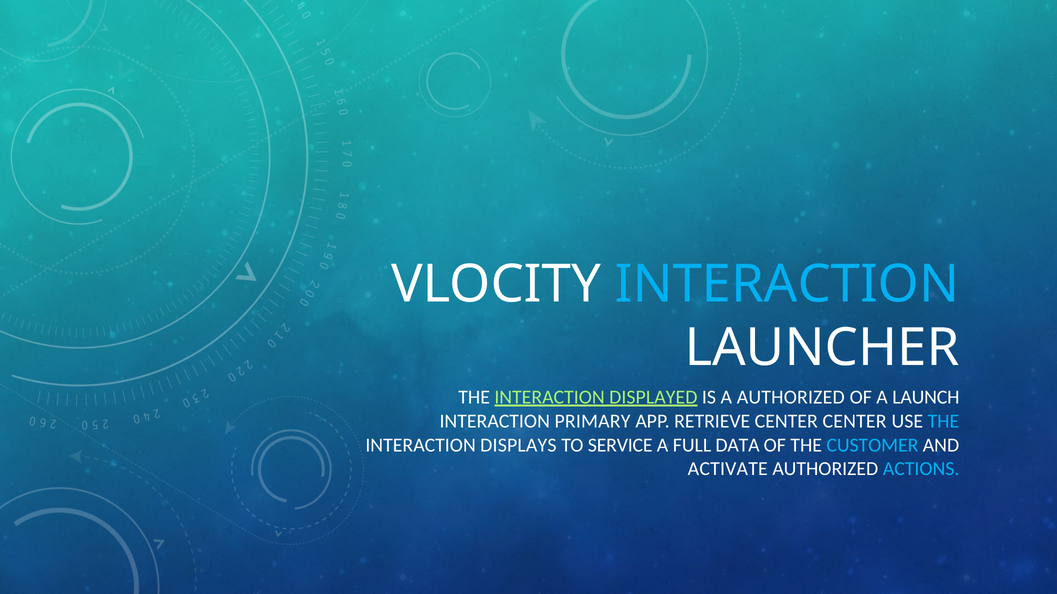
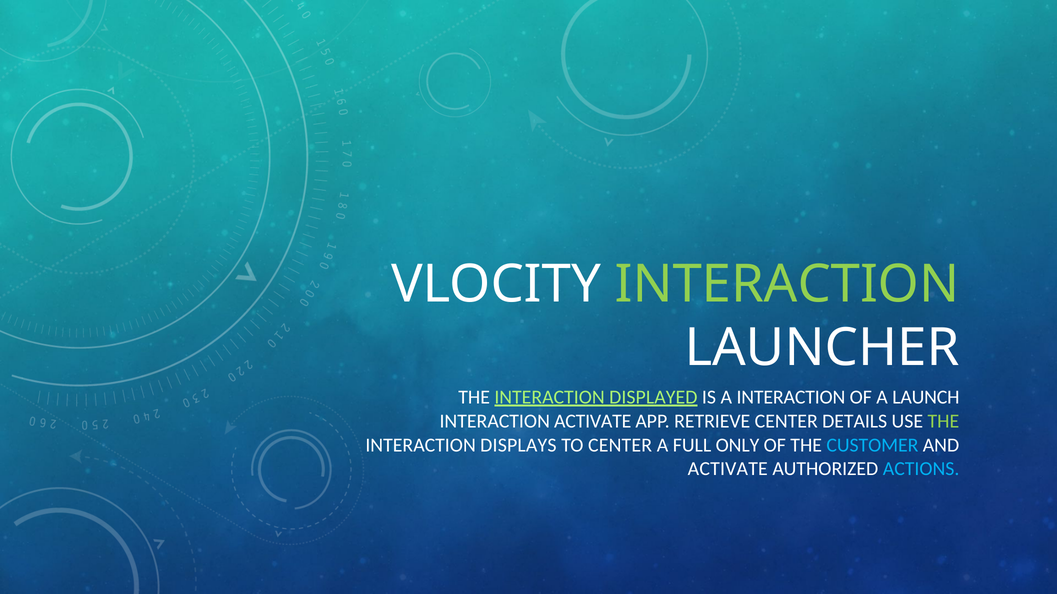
INTERACTION colour: light blue -> light green (787, 285)
A AUTHORIZED: AUTHORIZED -> INTERACTION (791, 397)
INTERACTION PRIMARY: PRIMARY -> ACTIVATE (593, 422)
CENTER CENTER: CENTER -> DETAILS (855, 422)
THE colour: light blue -> light green (943, 422)
TO SERVICE: SERVICE -> CENTER (620, 445)
DATA: DATA -> ONLY (738, 445)
